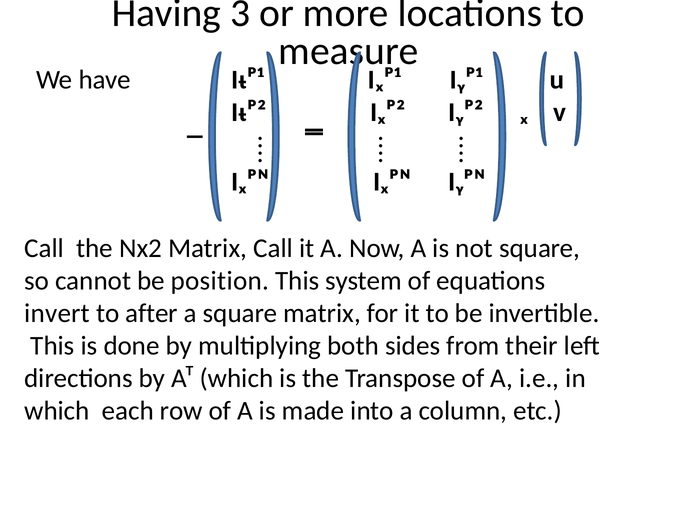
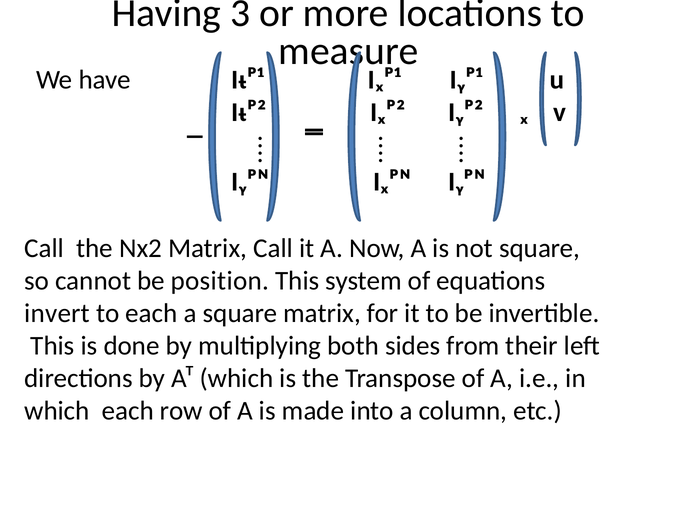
Iₓᴾᴺ: Iₓᴾᴺ -> Iᵧᴾᴺ (250, 182)
to after: after -> each (151, 313)
